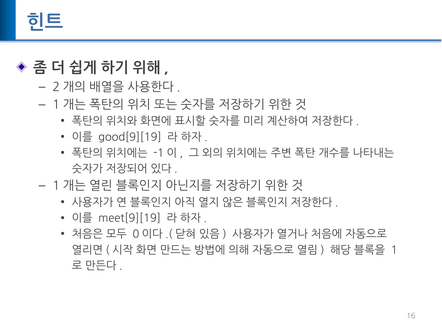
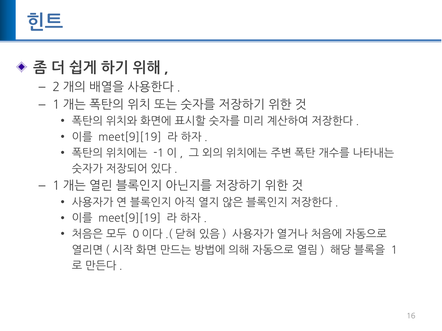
good[9][19: good[9][19 -> meet[9][19 (130, 137)
